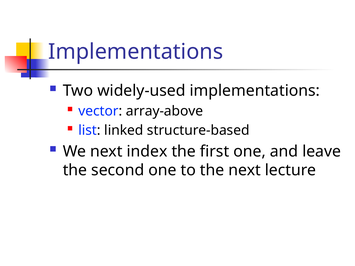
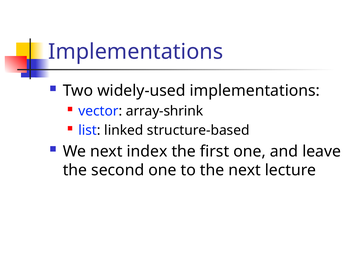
array-above: array-above -> array-shrink (165, 111)
